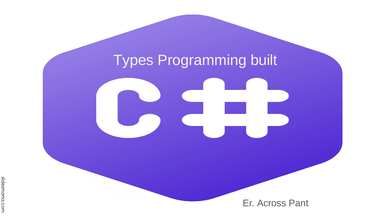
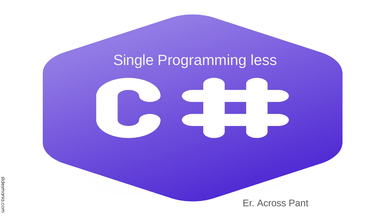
Types: Types -> Single (134, 61)
built: built -> less (264, 61)
